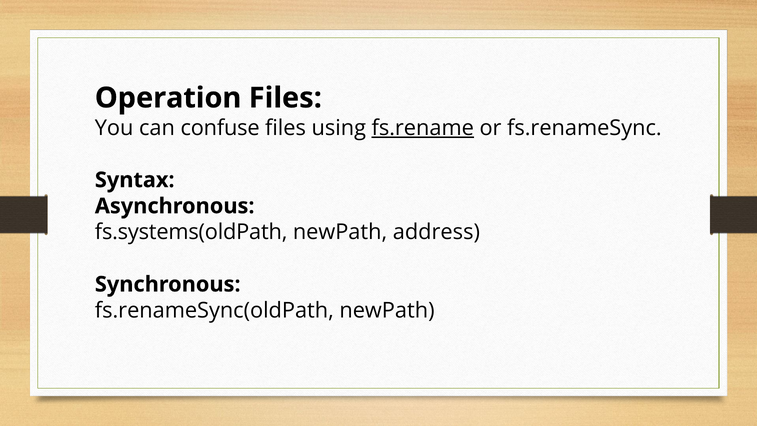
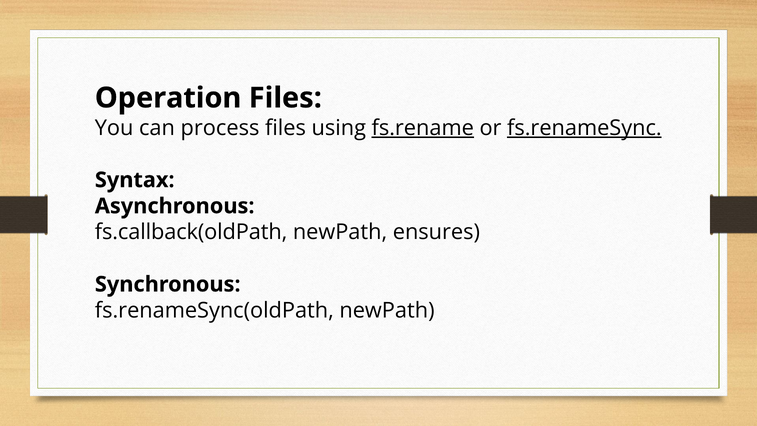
confuse: confuse -> process (220, 128)
fs.renameSync underline: none -> present (584, 128)
fs.systems(oldPath: fs.systems(oldPath -> fs.callback(oldPath (191, 232)
address: address -> ensures (436, 232)
